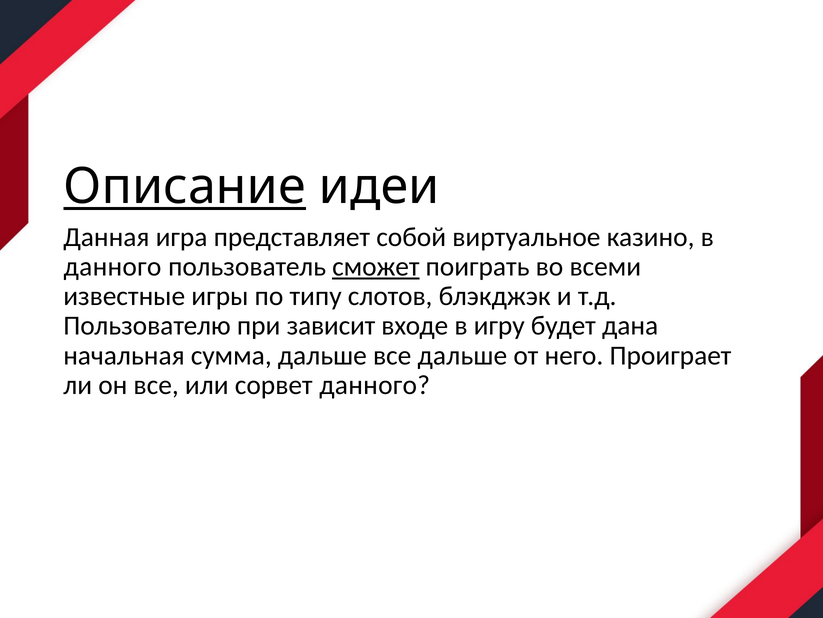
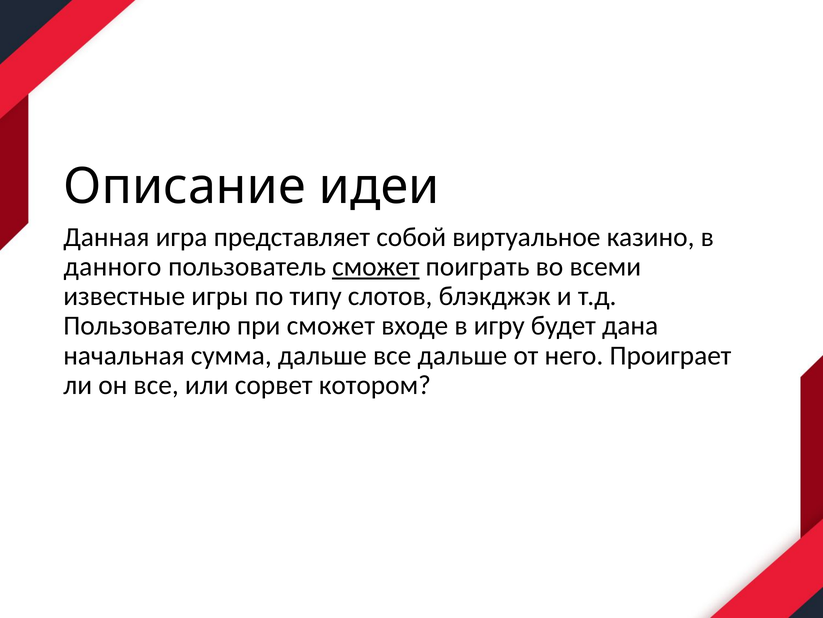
Описание underline: present -> none (185, 186)
при зависит: зависит -> сможет (331, 326)
сорвет данного: данного -> котором (375, 385)
